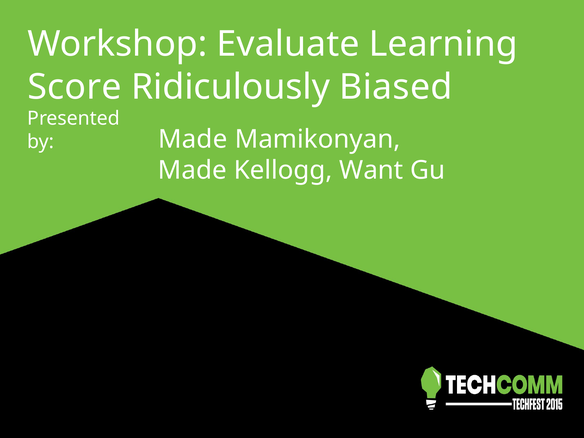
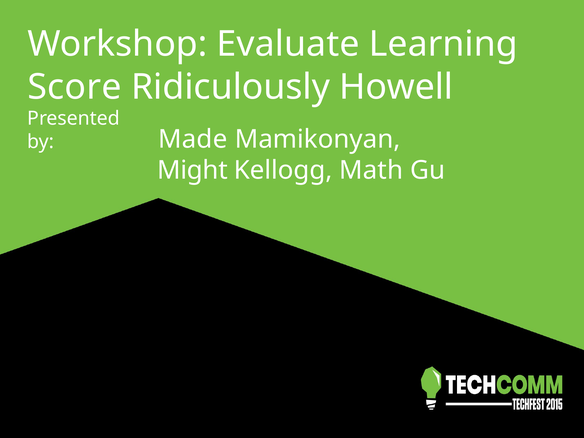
Biased: Biased -> Howell (396, 87)
Made: Made -> Might (192, 170)
Want: Want -> Math (371, 170)
